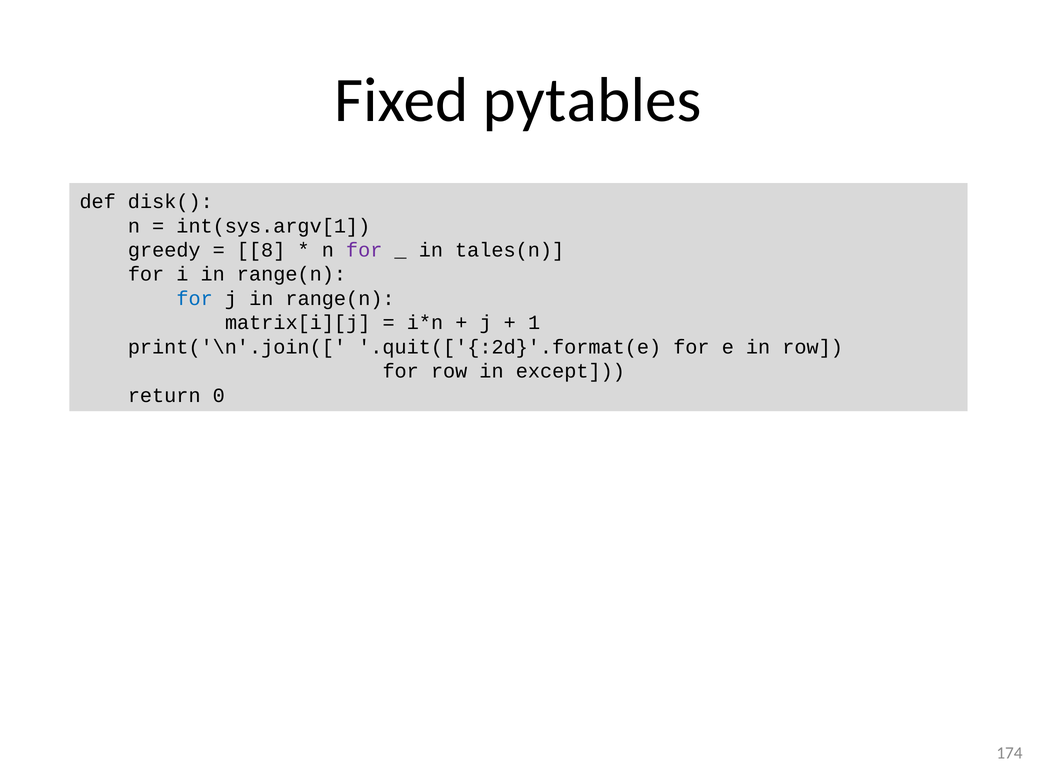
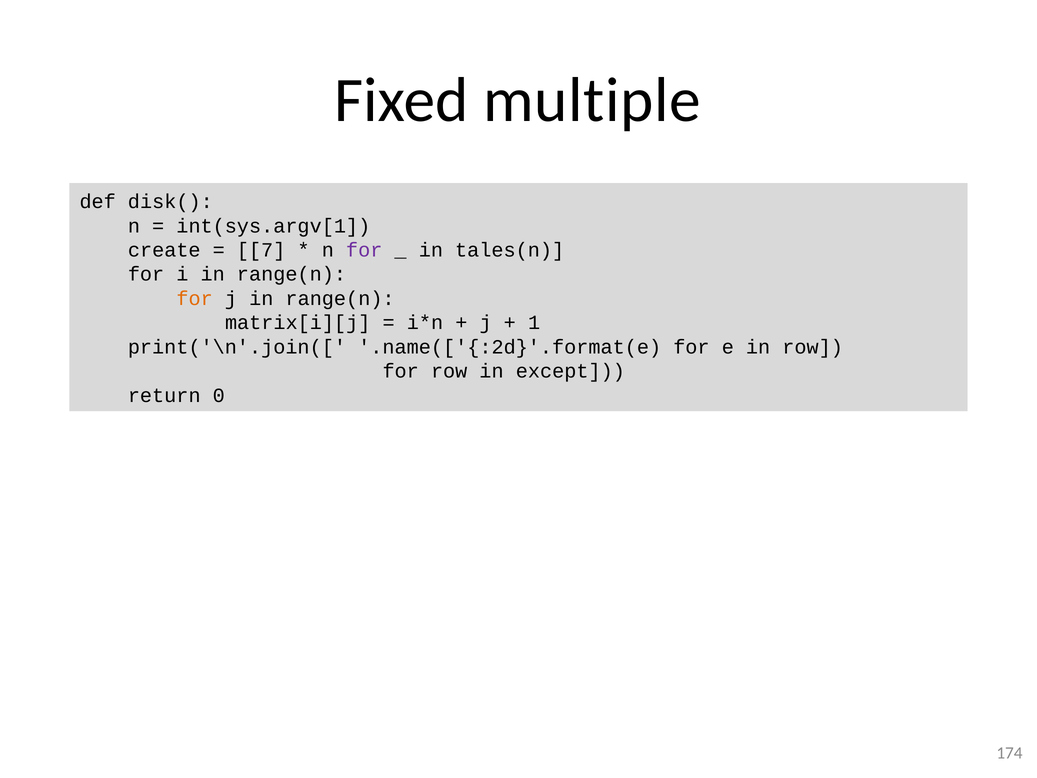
pytables: pytables -> multiple (592, 100)
greedy: greedy -> create (164, 250)
8: 8 -> 7 (261, 250)
for colour: blue -> orange (195, 298)
.quit(['{:2d}'.format(e: .quit(['{:2d}'.format(e -> .name(['{:2d}'.format(e (510, 347)
